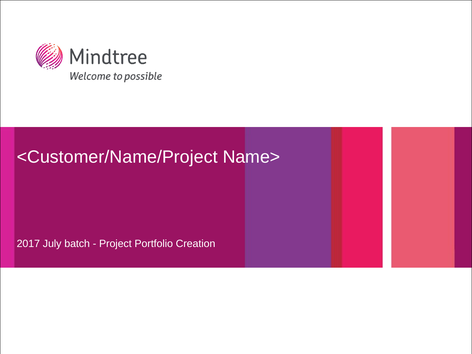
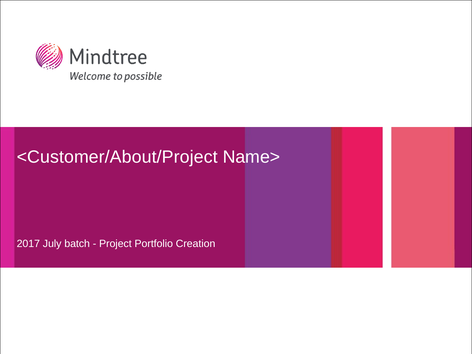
<Customer/Name/Project: <Customer/Name/Project -> <Customer/About/Project (117, 157)
